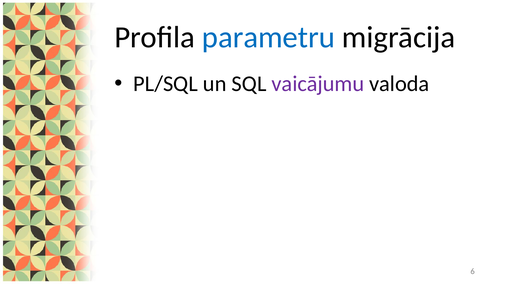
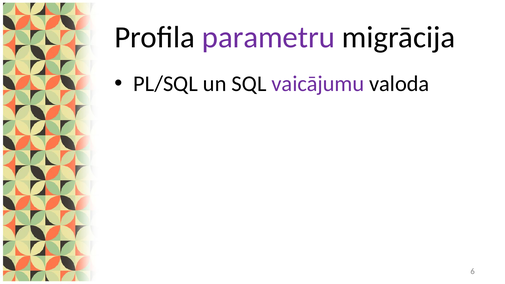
parametru colour: blue -> purple (268, 37)
